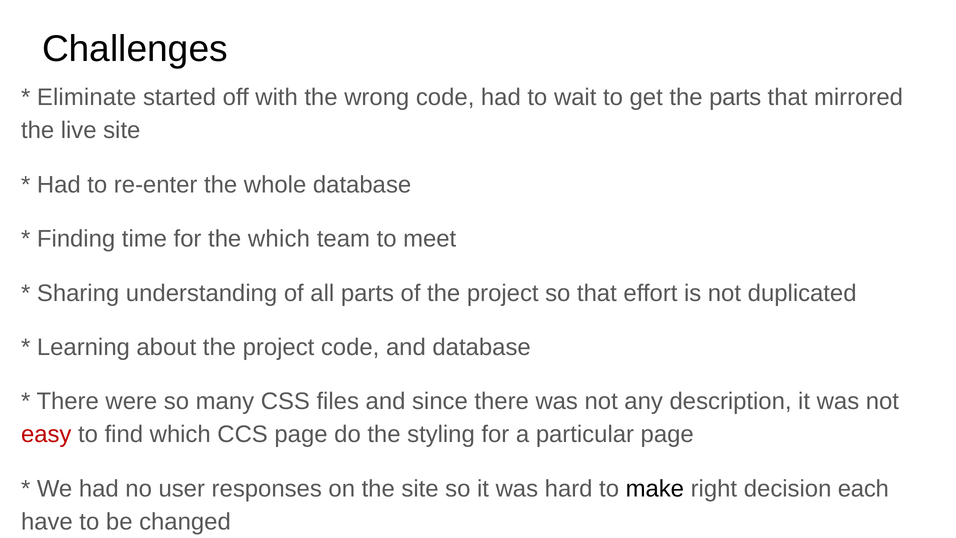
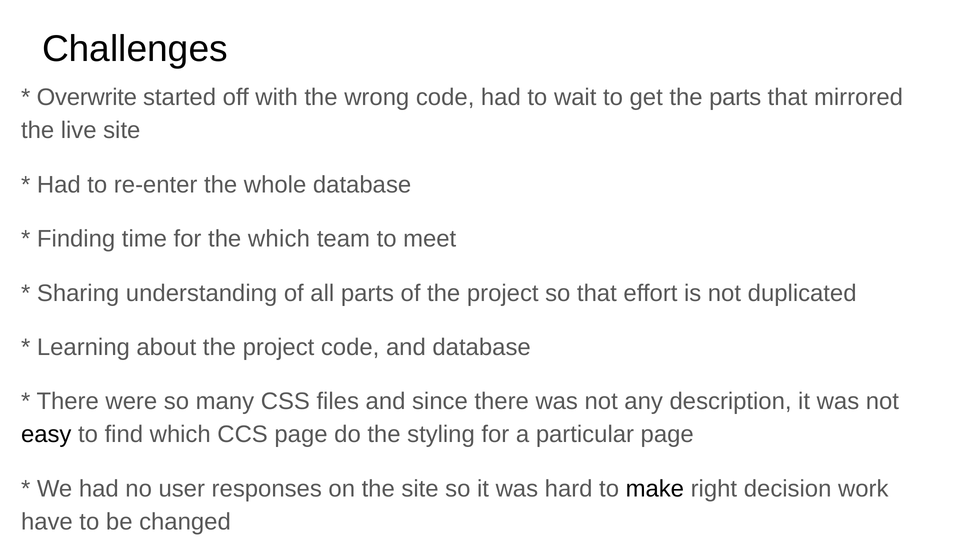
Eliminate: Eliminate -> Overwrite (87, 97)
easy colour: red -> black (46, 434)
each: each -> work (863, 489)
